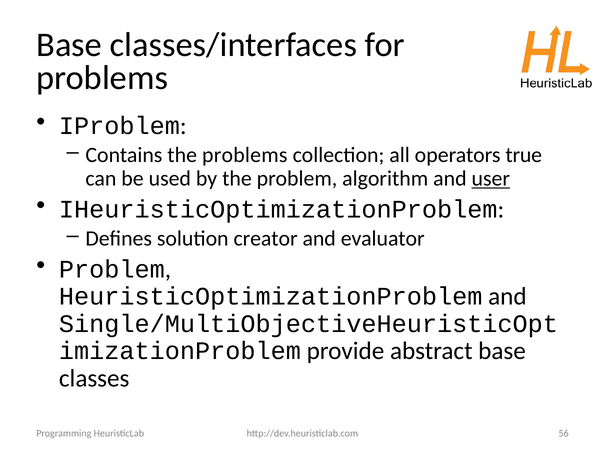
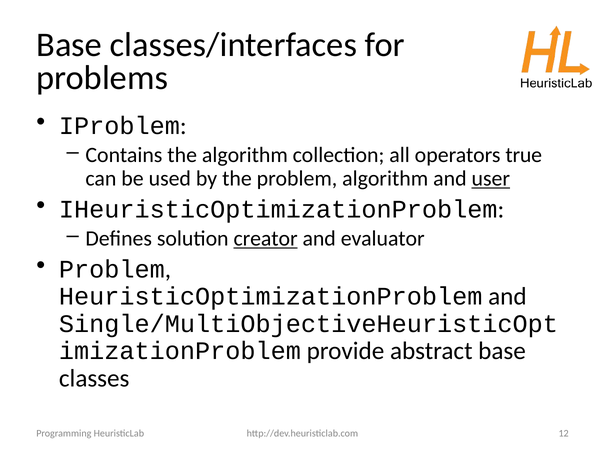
the problems: problems -> algorithm (245, 155)
creator underline: none -> present (266, 238)
56: 56 -> 12 (564, 433)
